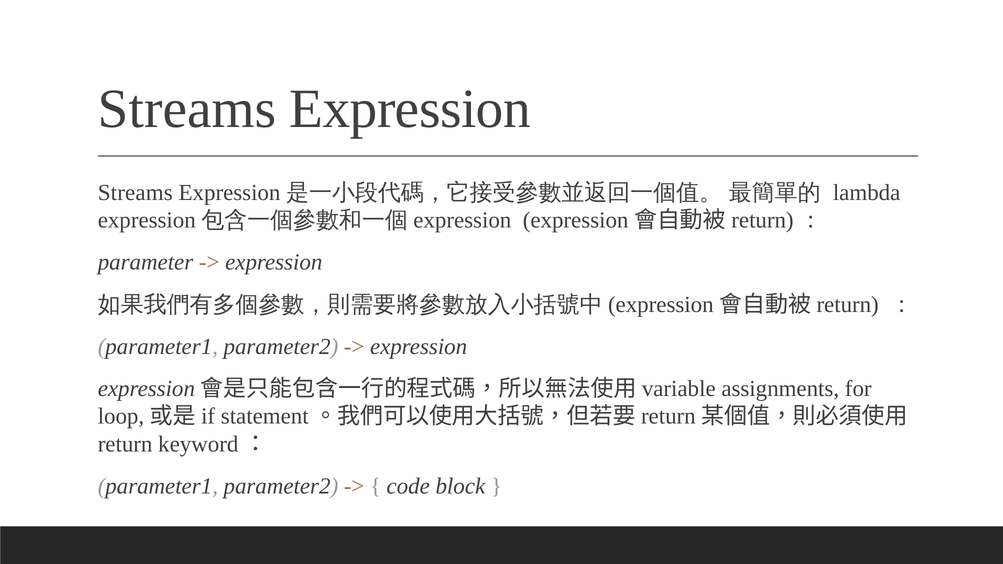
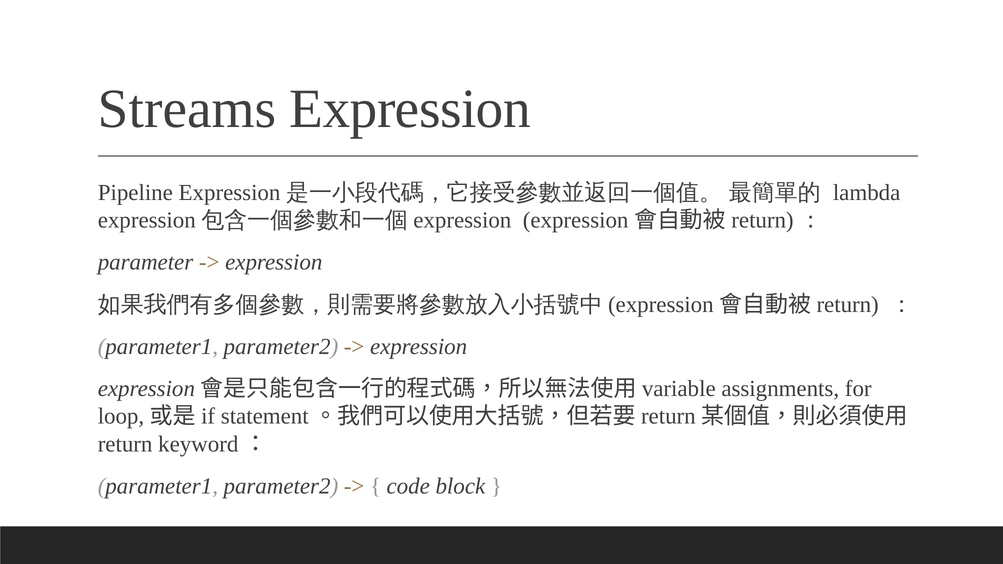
Streams: Streams -> Pipeline (135, 193)
